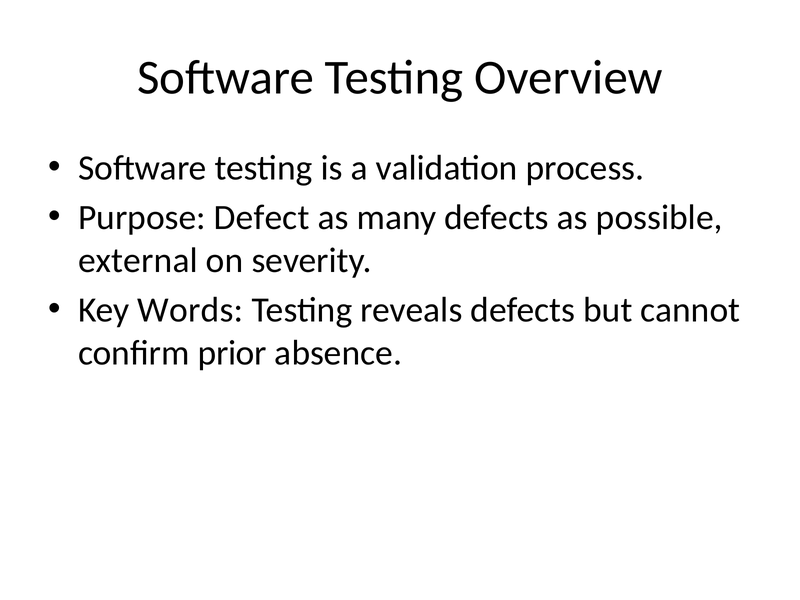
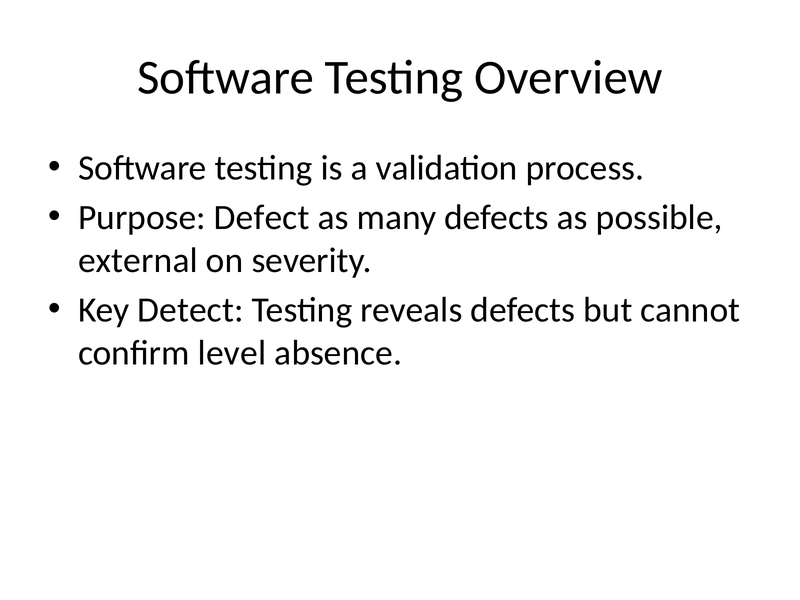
Words: Words -> Detect (191, 310)
prior: prior -> level (232, 353)
